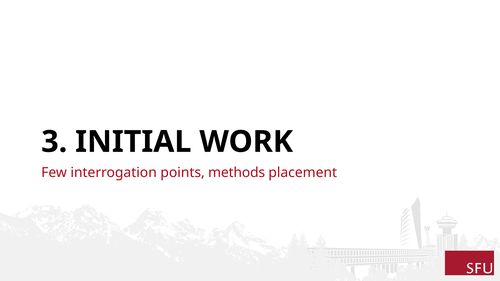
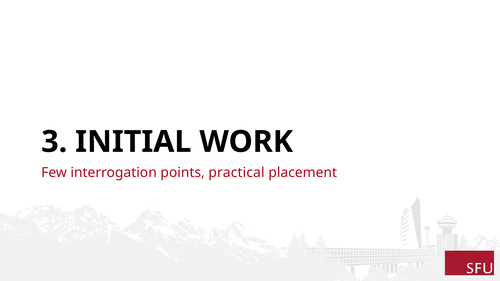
methods: methods -> practical (236, 173)
